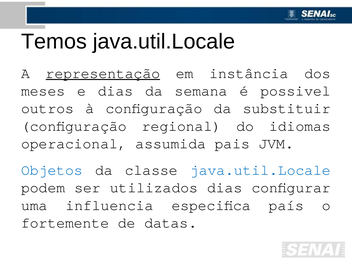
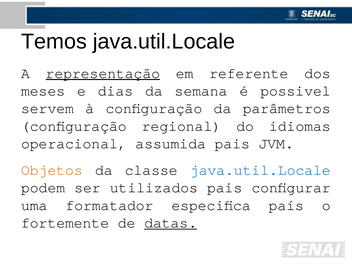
instância: instância -> referente (249, 73)
outros: outros -> servem (48, 108)
substituir: substituir -> parâmetros (287, 108)
Objetos colour: blue -> orange (52, 170)
utilizados dias: dias -> pais (225, 188)
influencia: influencia -> formatador (110, 205)
datas underline: none -> present (171, 223)
